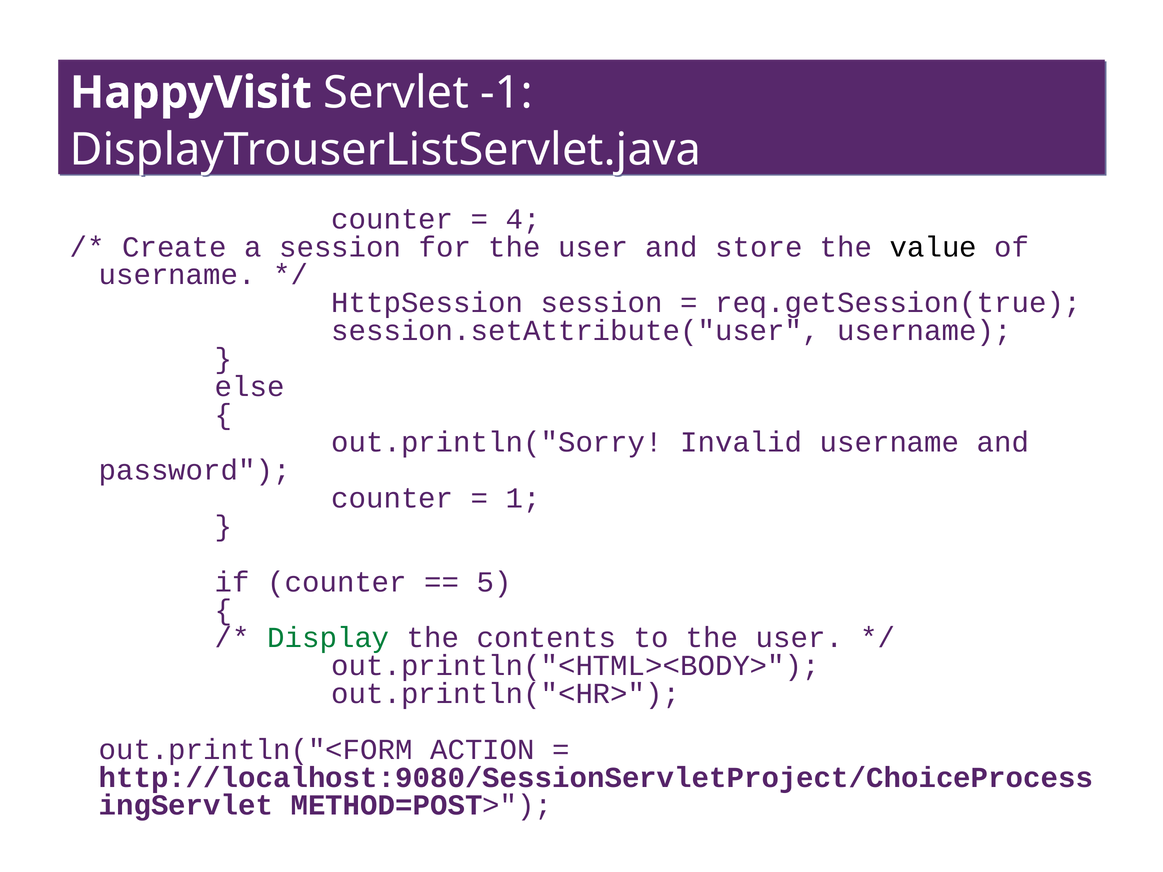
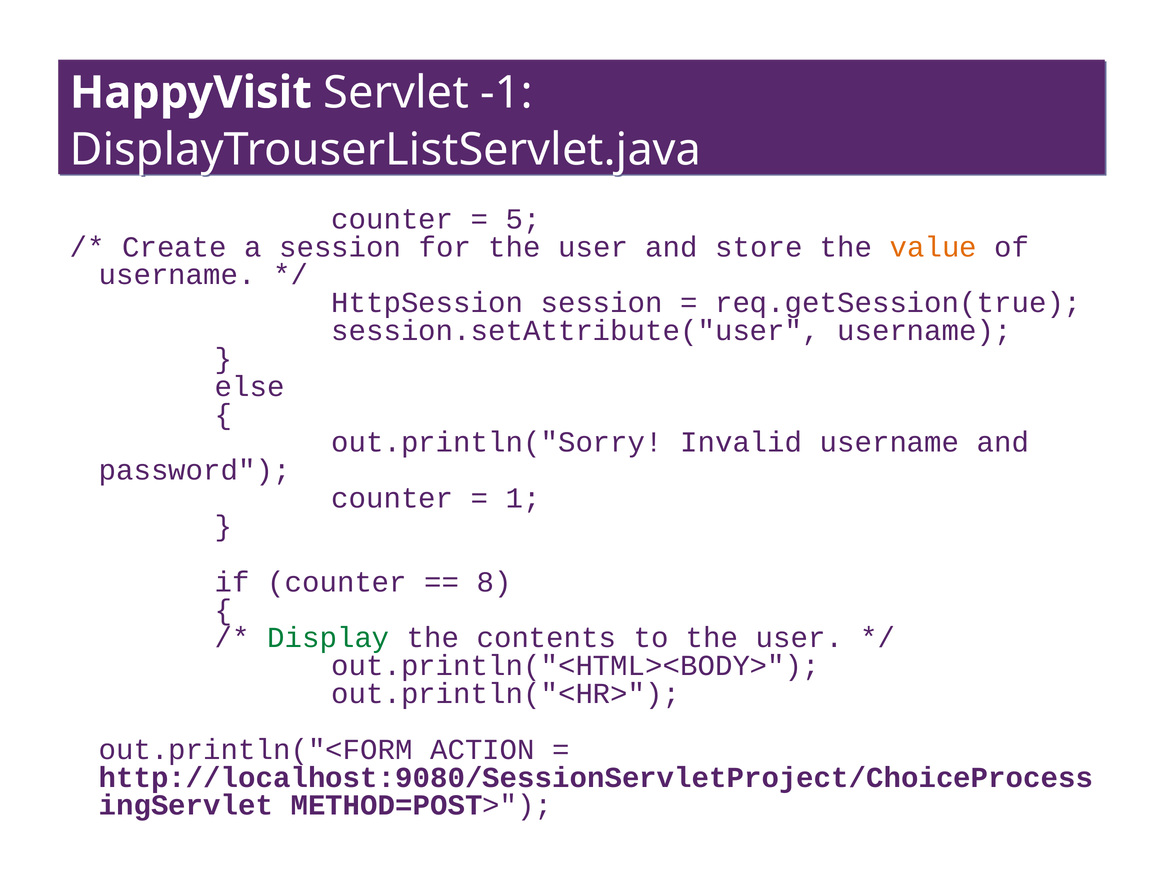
4: 4 -> 5 (523, 219)
value colour: black -> orange (933, 247)
5: 5 -> 8 (494, 582)
